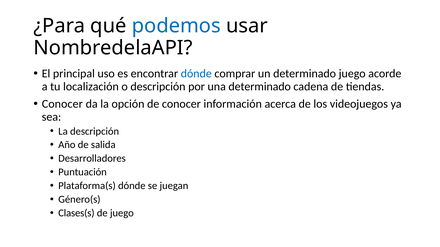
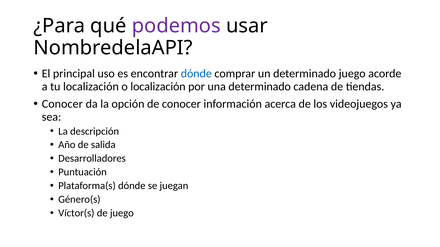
podemos colour: blue -> purple (176, 26)
o descripción: descripción -> localización (158, 87)
Clases(s: Clases(s -> Víctor(s (76, 213)
